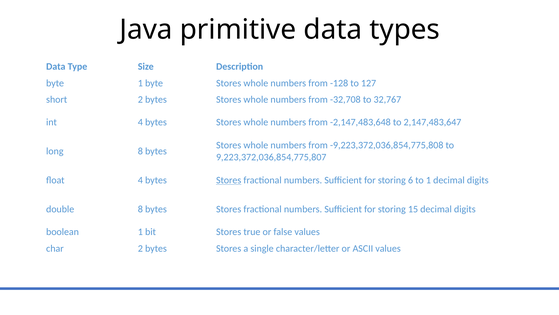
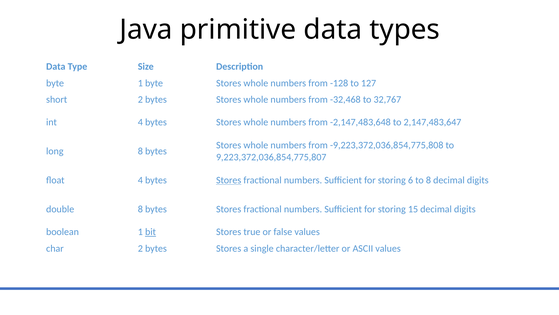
-32,708: -32,708 -> -32,468 (345, 100)
to 1: 1 -> 8 (428, 180)
bit underline: none -> present (151, 232)
